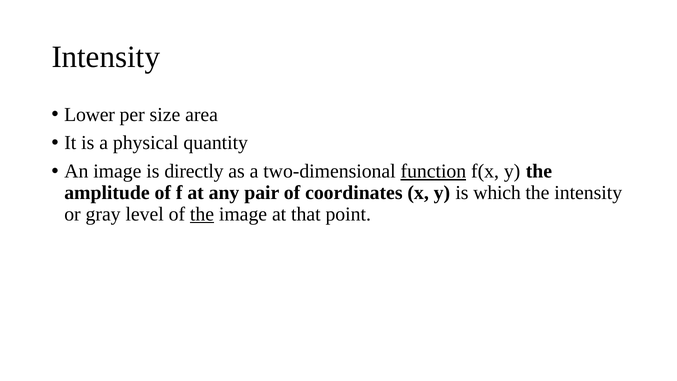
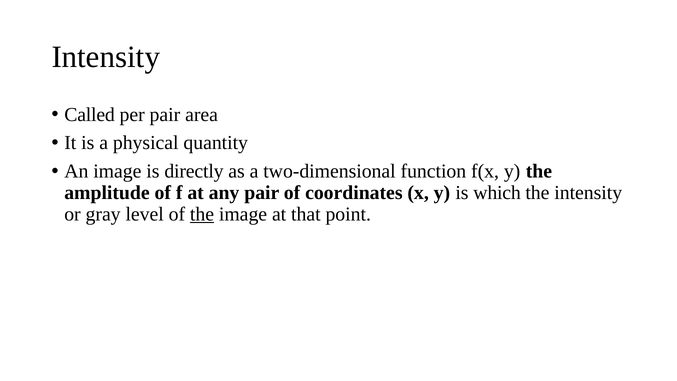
Lower: Lower -> Called (90, 114)
per size: size -> pair (165, 114)
function underline: present -> none (433, 171)
